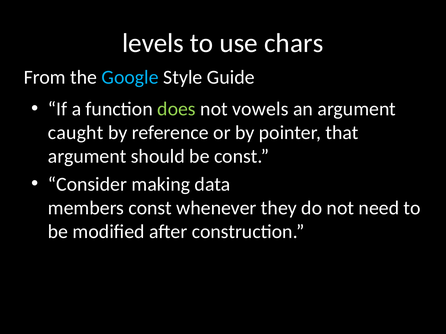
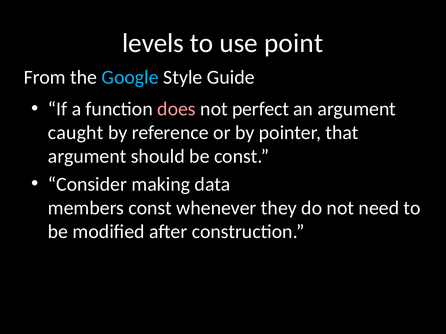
chars: chars -> point (294, 43)
does colour: light green -> pink (177, 109)
vowels: vowels -> perfect (261, 109)
